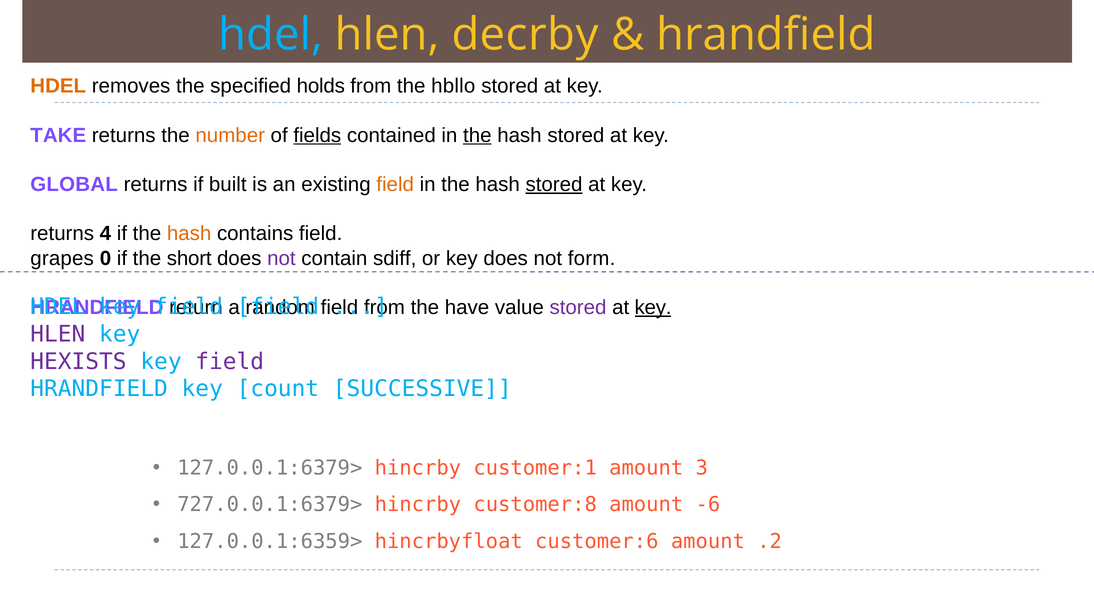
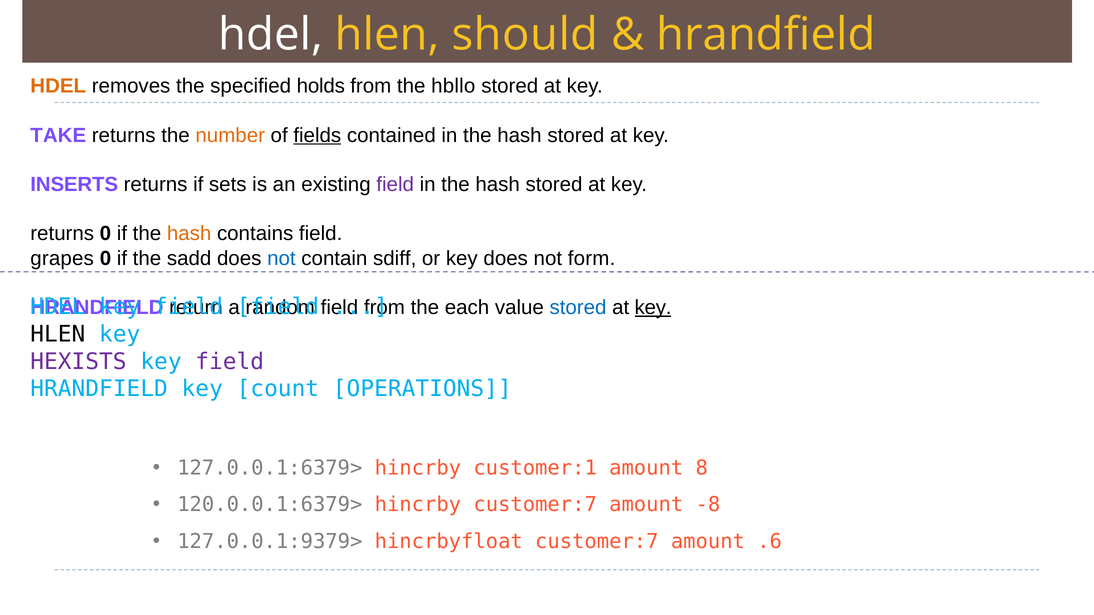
hdel colour: light blue -> white (271, 35)
decrby: decrby -> should (525, 35)
the underline: present -> none (477, 135)
GLOBAL: GLOBAL -> INSERTS (74, 185)
built: built -> sets (228, 185)
field colour: orange -> purple (395, 185)
stored underline: present -> none (554, 185)
returns 4: 4 -> 0 (105, 234)
short: short -> sadd (189, 258)
not colour: purple -> blue (281, 258)
have: have -> each (467, 308)
stored colour: purple -> blue (578, 308)
HLEN colour: purple -> black (58, 334)
SUCCESSIVE: SUCCESSIVE -> OPERATIONS (422, 389)
3: 3 -> 8 (702, 468)
727.0.0.1:6379>: 727.0.0.1:6379> -> 120.0.0.1:6379> (270, 505)
hincrby customer:8: customer:8 -> customer:7 (535, 505)
-6: -6 -> -8 (708, 505)
127.0.0.1:6359>: 127.0.0.1:6359> -> 127.0.0.1:9379> (270, 542)
hincrbyfloat customer:6: customer:6 -> customer:7 (597, 542)
.2: .2 -> .6 (770, 542)
